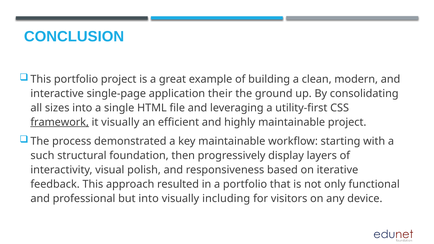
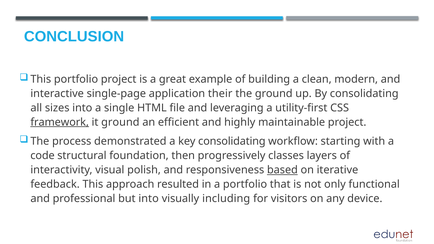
it visually: visually -> ground (120, 122)
key maintainable: maintainable -> consolidating (232, 141)
such: such -> code (43, 156)
display: display -> classes (286, 156)
based underline: none -> present (282, 170)
